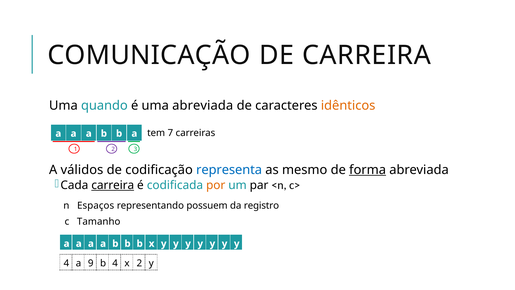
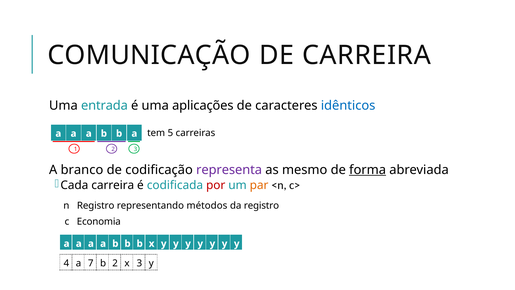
quando: quando -> entrada (104, 105)
uma abreviada: abreviada -> aplicações (203, 105)
idênticos colour: orange -> blue (348, 105)
7: 7 -> 5 (170, 133)
válidos: válidos -> branco (82, 170)
representa colour: blue -> purple (229, 170)
carreira underline: present -> none (113, 185)
por colour: orange -> red (216, 185)
par colour: black -> orange (259, 185)
n Espaços: Espaços -> Registro (96, 206)
possuem: possuem -> métodos (207, 206)
Tamanho: Tamanho -> Economia (99, 221)
9: 9 -> 7 (91, 263)
b 4: 4 -> 2 (115, 263)
x 2: 2 -> 3 (139, 263)
